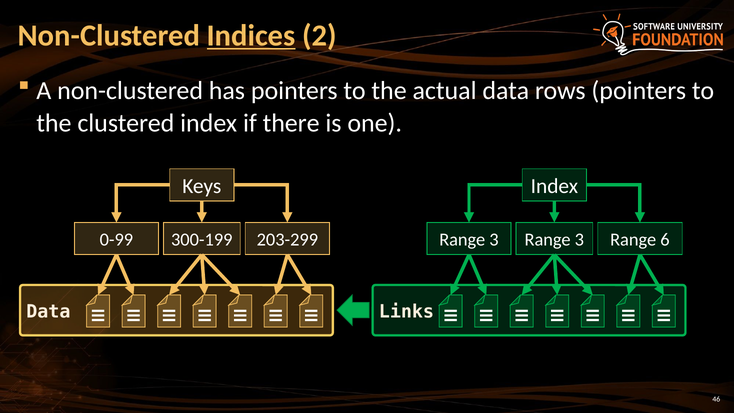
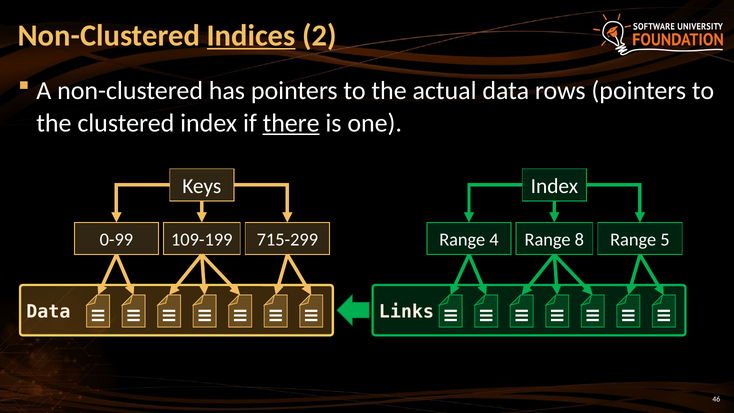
there underline: none -> present (291, 123)
300-199: 300-199 -> 109-199 (202, 240)
203-299: 203-299 -> 715-299 (287, 240)
3: 3 -> 4 (494, 240)
3: 3 -> 8 (579, 240)
6: 6 -> 5 (665, 240)
